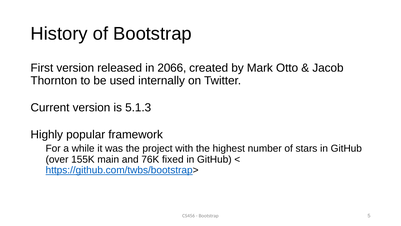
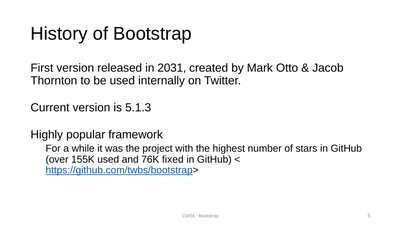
2066: 2066 -> 2031 (172, 68)
155K main: main -> used (108, 159)
